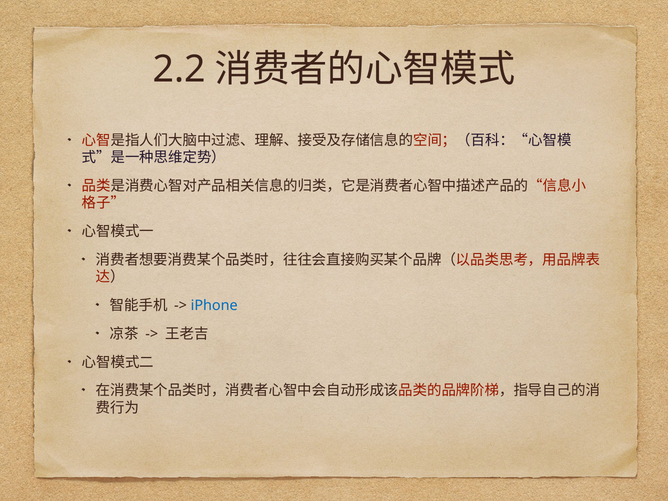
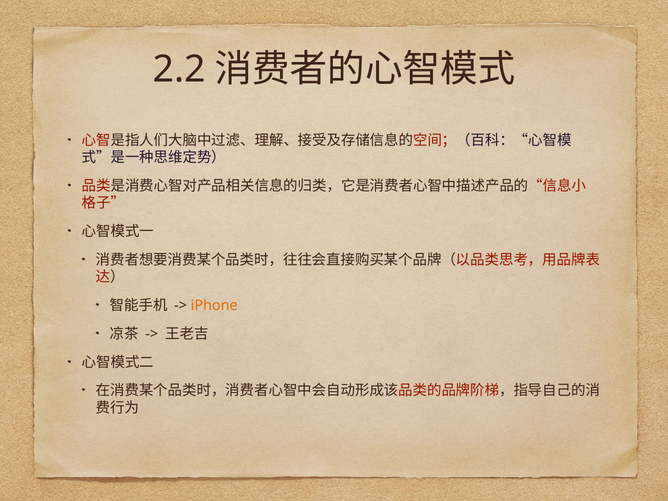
iPhone colour: blue -> orange (214, 306)
